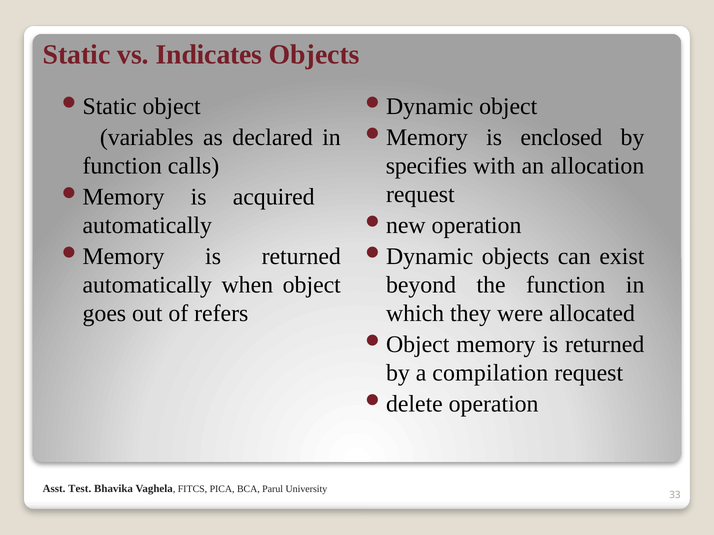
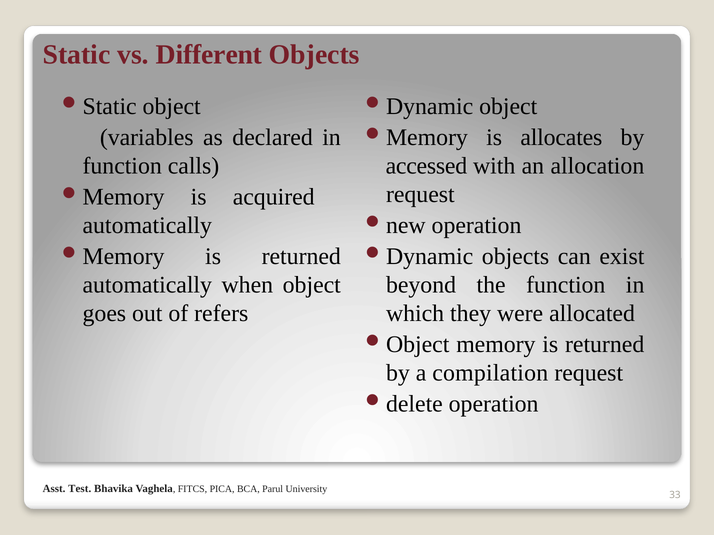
Indicates: Indicates -> Different (209, 55)
enclosed: enclosed -> allocates (561, 137)
specifies: specifies -> accessed (426, 166)
